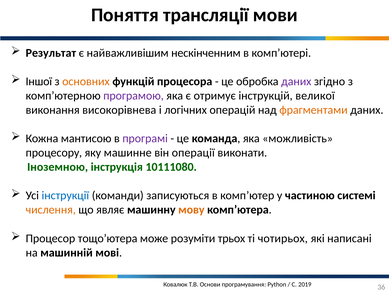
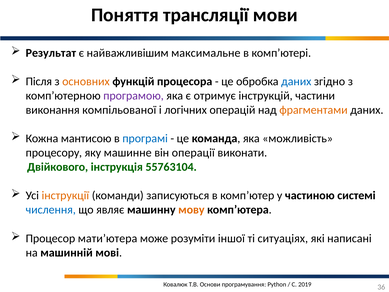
нескінченним: нескінченним -> максимальне (206, 53)
Іншої: Іншої -> Після (39, 81)
даних colour: purple -> blue (296, 81)
великої: великої -> частини (315, 96)
високорівнева: високорівнева -> компільованої (119, 110)
програмі colour: purple -> blue (145, 138)
Іноземною: Іноземною -> Двійкового (58, 167)
10111080: 10111080 -> 55763104 (171, 167)
інструкції colour: blue -> orange (65, 195)
числення colour: orange -> blue (51, 210)
тощо’ютера: тощо’ютера -> мати’ютера (108, 238)
трьох: трьох -> іншої (231, 238)
чотирьох: чотирьох -> ситуаціях (283, 238)
